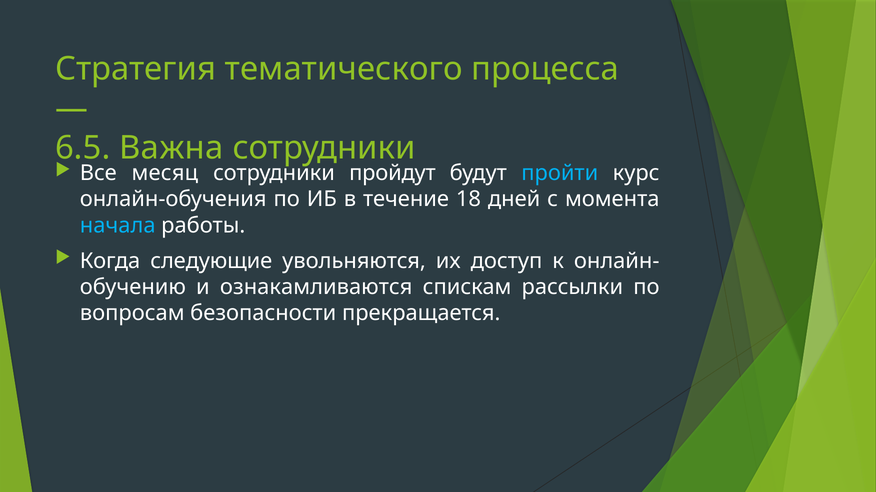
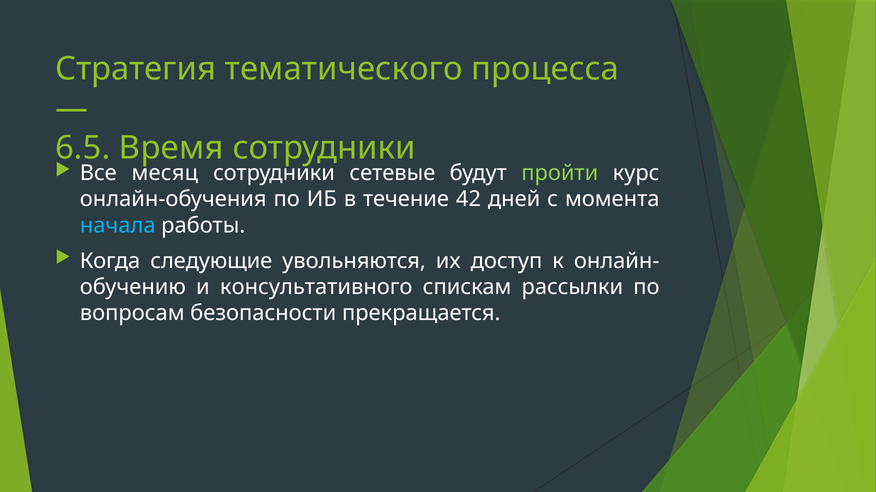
Важна: Важна -> Время (171, 148)
пройдут: пройдут -> сетевые (392, 173)
пройти colour: light blue -> light green (560, 173)
18: 18 -> 42 (468, 199)
ознакамливаются: ознакамливаются -> консультативного (316, 287)
